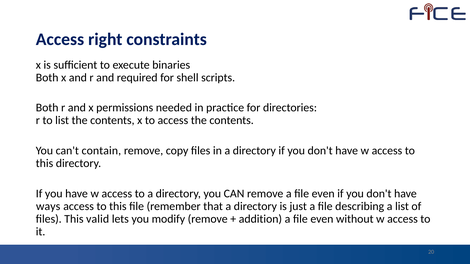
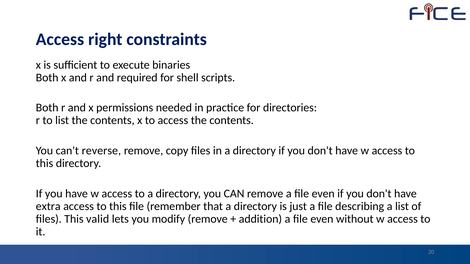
contain: contain -> reverse (101, 151)
ways: ways -> extra (48, 206)
